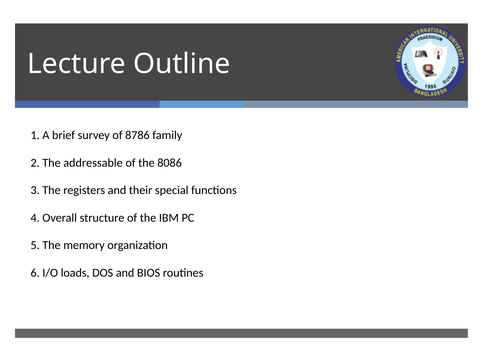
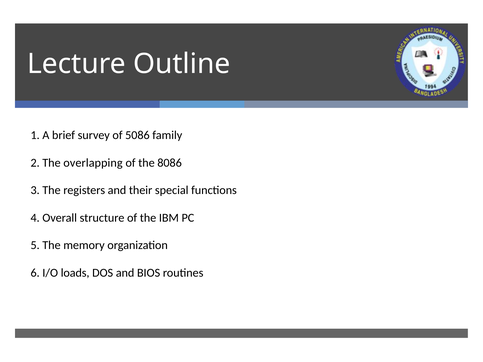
8786: 8786 -> 5086 (137, 135)
addressable: addressable -> overlapping (93, 163)
